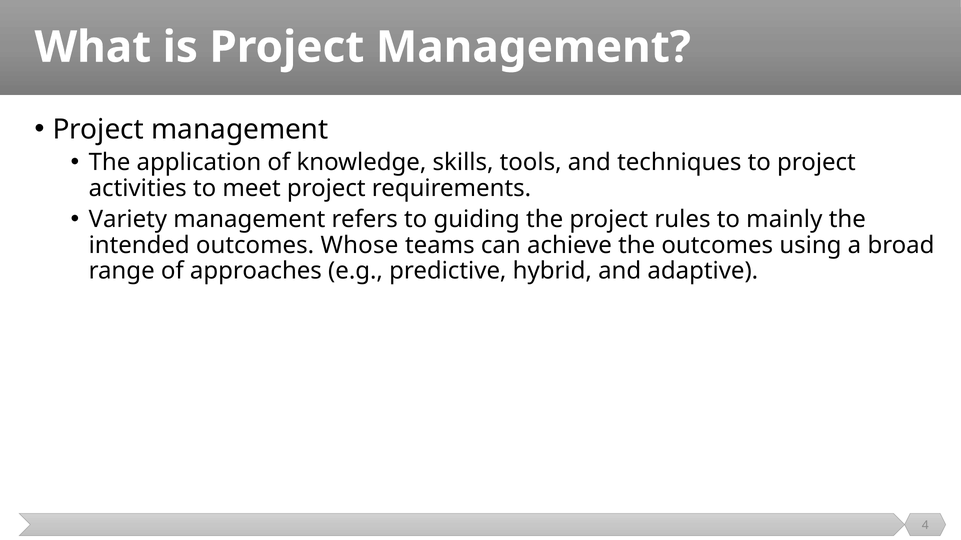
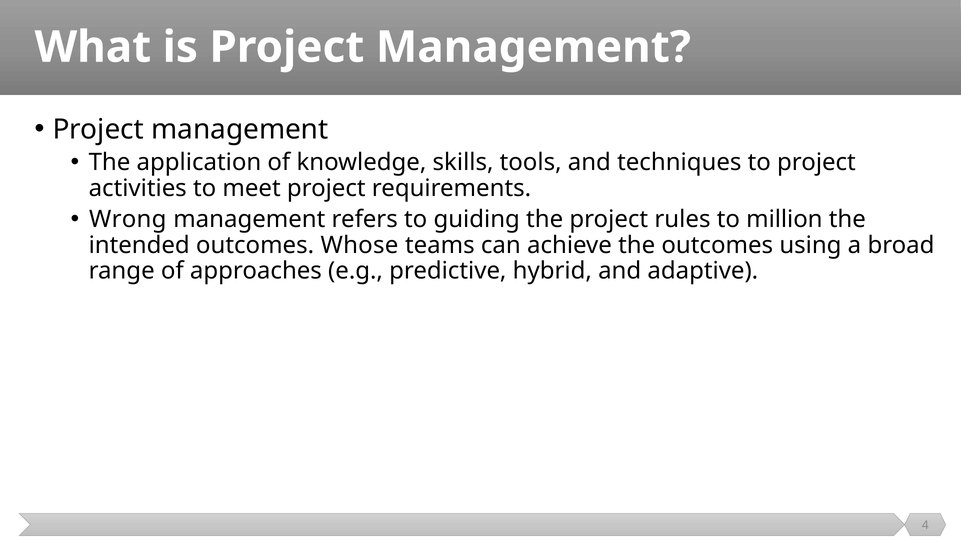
Variety: Variety -> Wrong (128, 219)
mainly: mainly -> million (784, 219)
